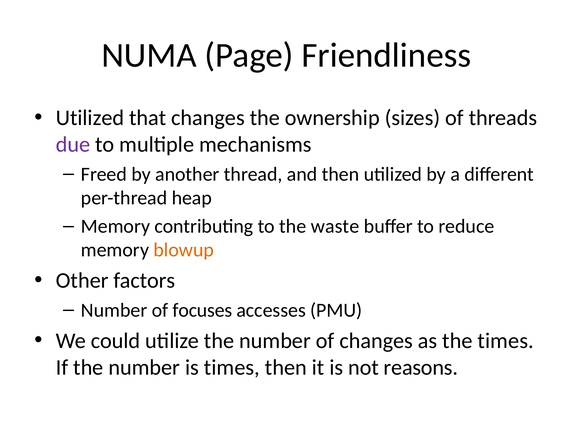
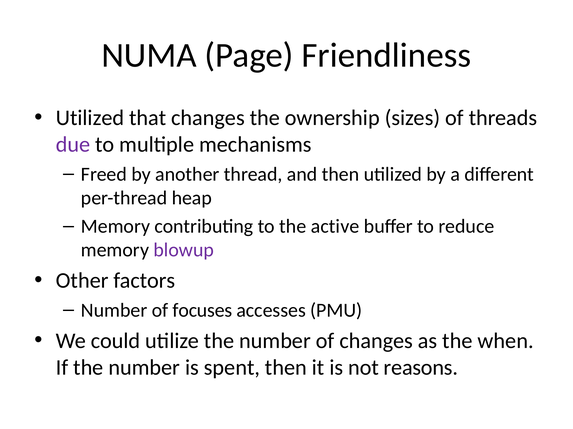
waste: waste -> active (335, 227)
blowup colour: orange -> purple (184, 251)
the times: times -> when (506, 341)
is times: times -> spent (232, 368)
